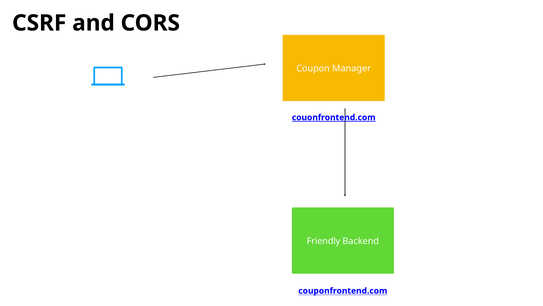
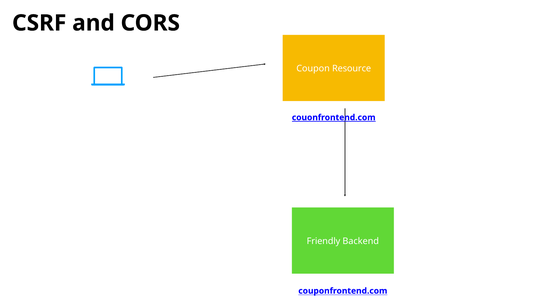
Manager: Manager -> Resource (352, 68)
